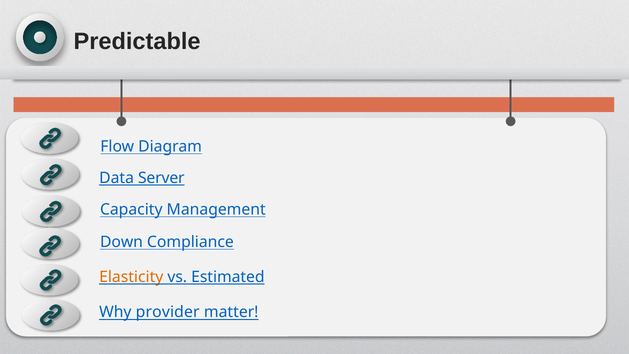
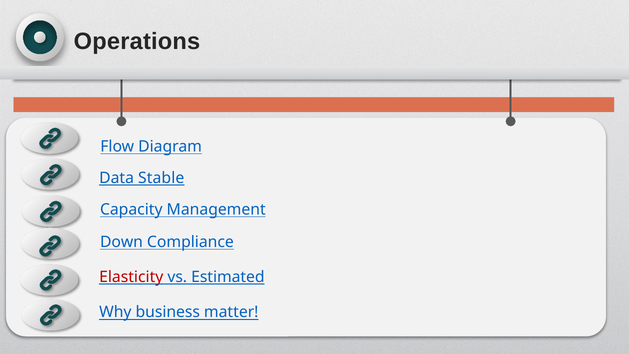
Predictable: Predictable -> Operations (137, 41)
Server: Server -> Stable (161, 178)
Elasticity colour: orange -> red (131, 277)
provider: provider -> business (168, 312)
